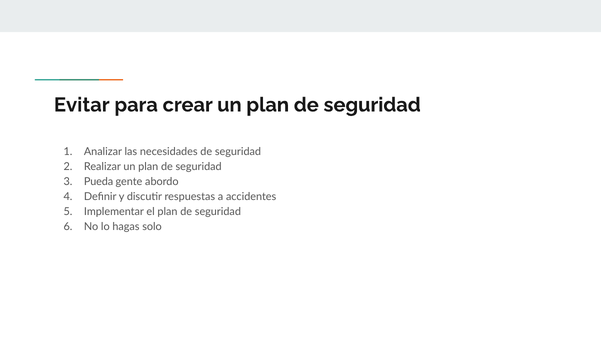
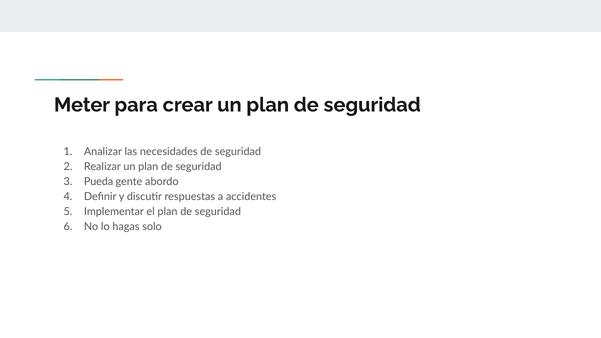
Evitar: Evitar -> Meter (82, 105)
